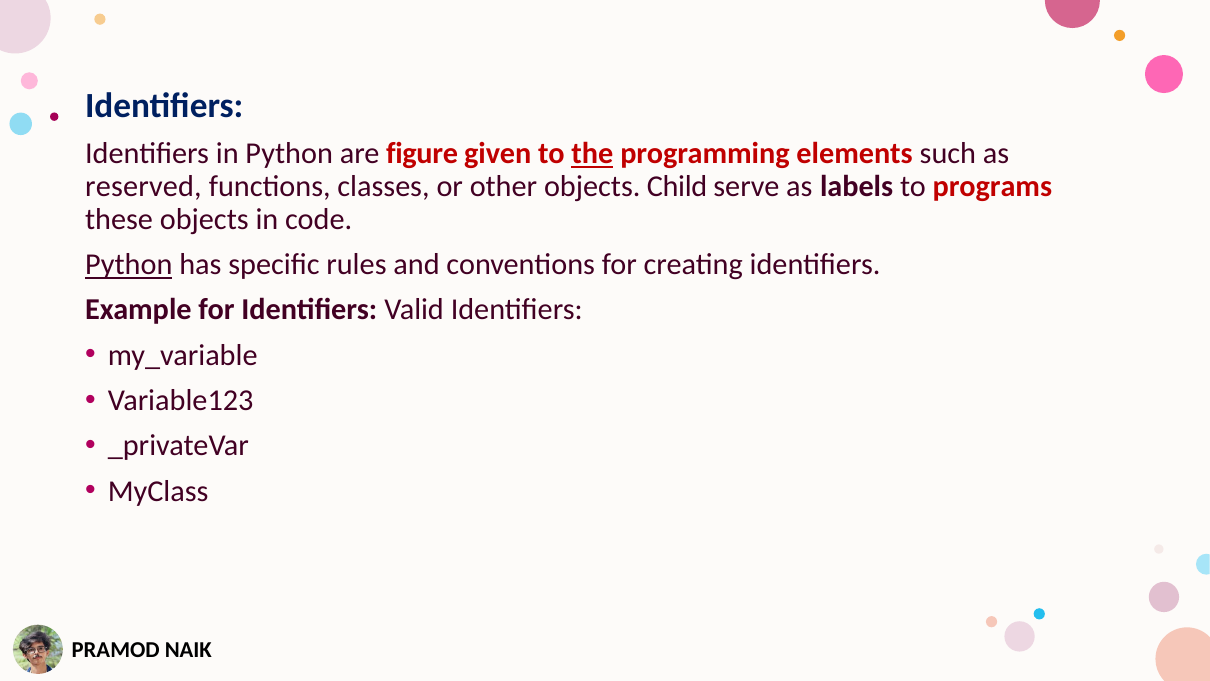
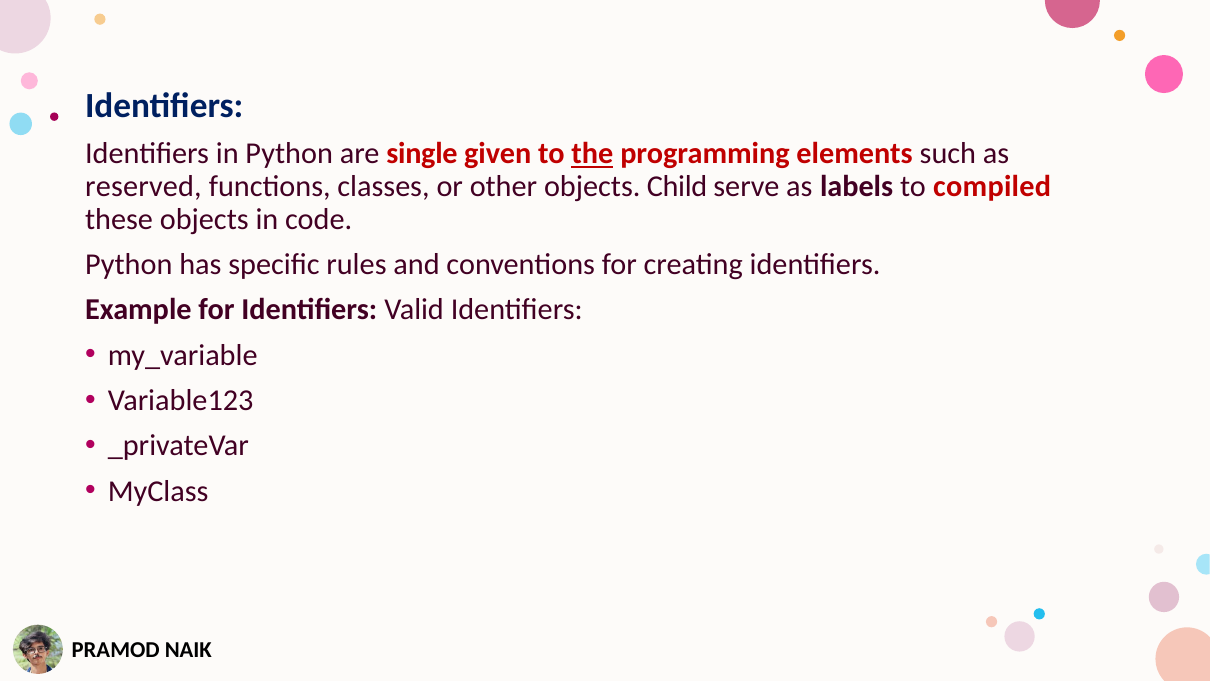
figure: figure -> single (422, 154)
programs: programs -> compiled (992, 187)
Python underline: present -> none (129, 264)
